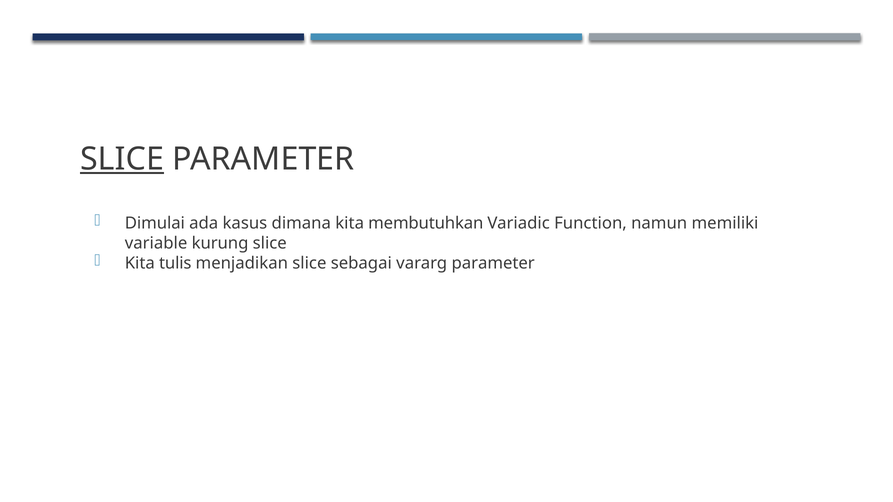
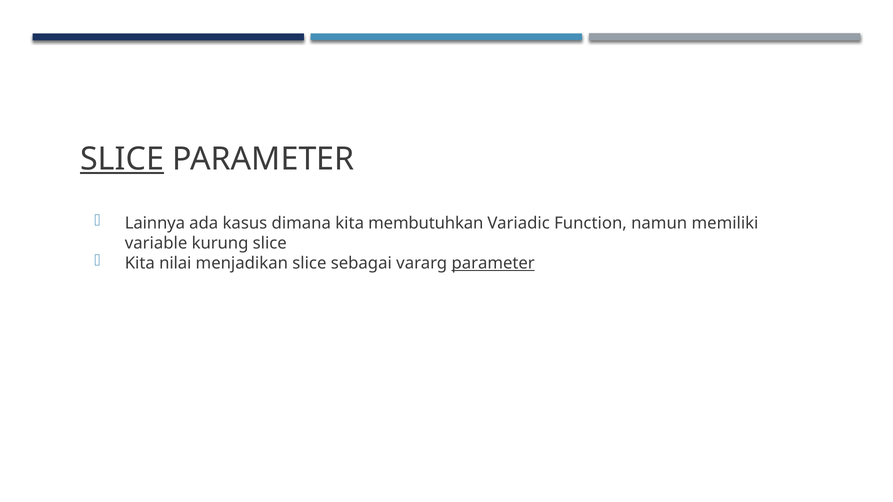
Dimulai: Dimulai -> Lainnya (155, 223)
tulis: tulis -> nilai (175, 263)
parameter underline: none -> present (493, 263)
